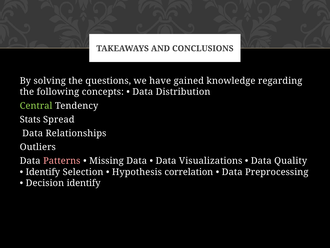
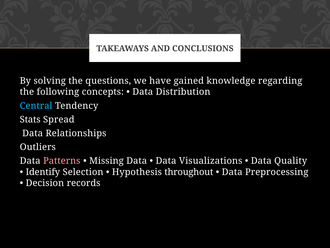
Central colour: light green -> light blue (36, 106)
correlation: correlation -> throughout (189, 172)
Decision identify: identify -> records (84, 183)
